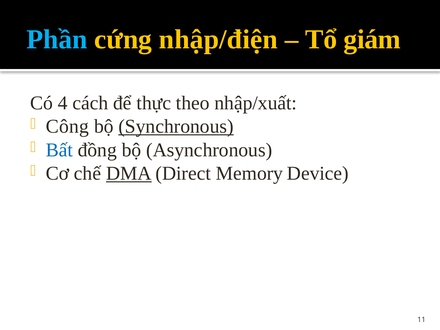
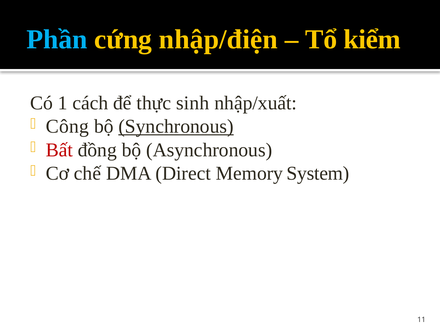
giám: giám -> kiểm (372, 40)
4: 4 -> 1 (63, 103)
theo: theo -> sinh (193, 103)
Bất colour: blue -> red (59, 150)
DMA underline: present -> none (129, 173)
Device: Device -> System (318, 173)
